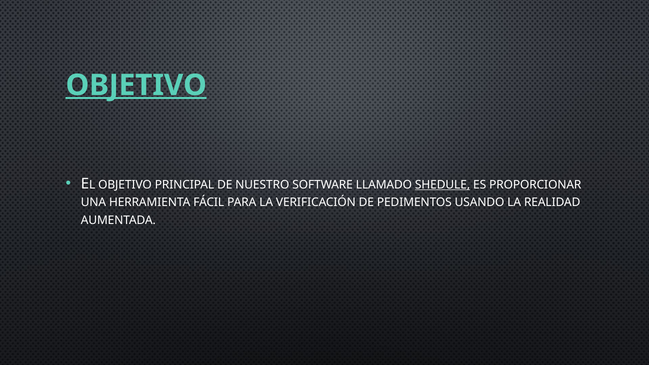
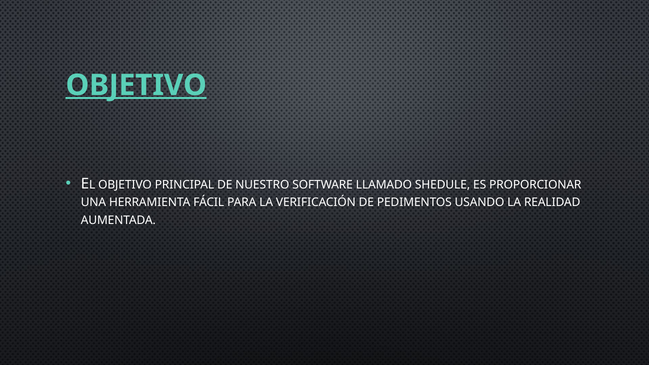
SHEDULE underline: present -> none (443, 185)
